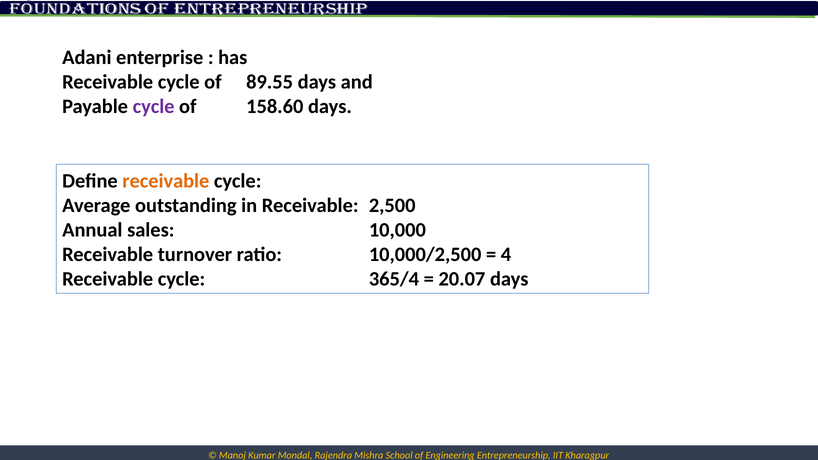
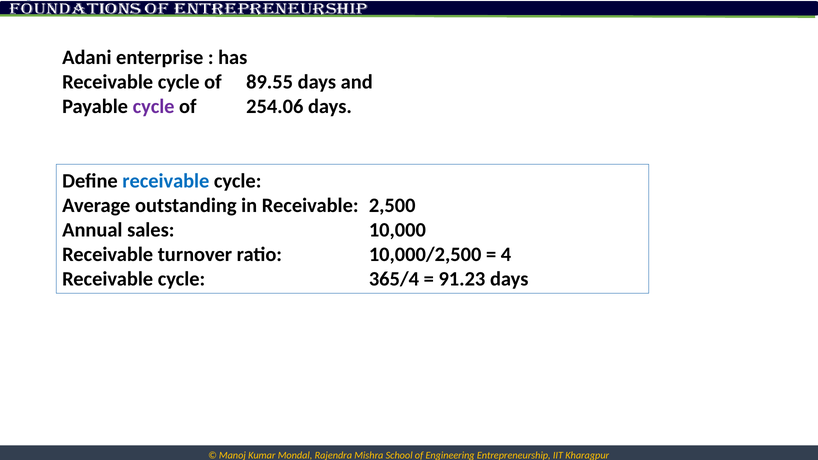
158.60: 158.60 -> 254.06 (275, 106)
receivable colour: orange -> blue (166, 181)
20.07: 20.07 -> 91.23 (462, 279)
